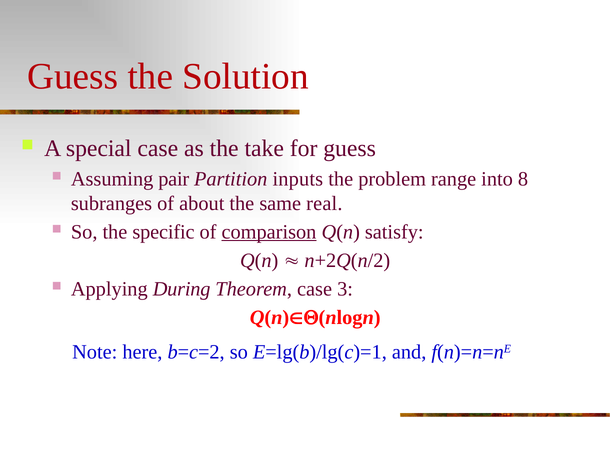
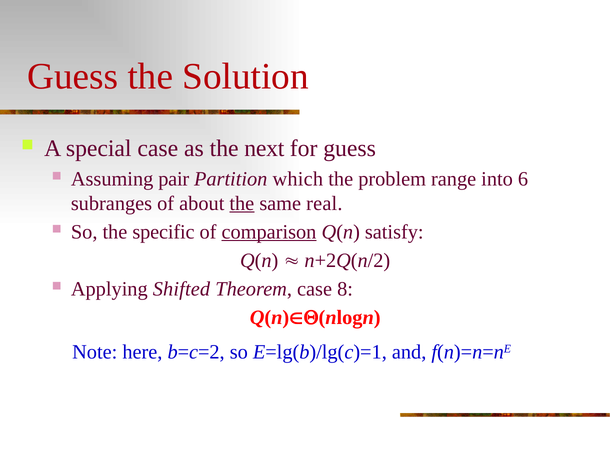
take: take -> next (264, 148)
inputs: inputs -> which (298, 179)
8: 8 -> 6 (523, 179)
the underline: none -> present (242, 203)
During: During -> Shifted (181, 289)
3: 3 -> 8 (345, 289)
